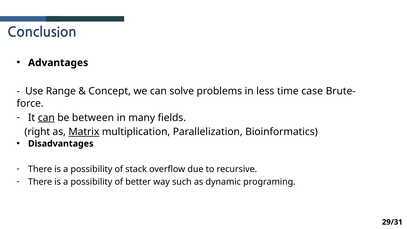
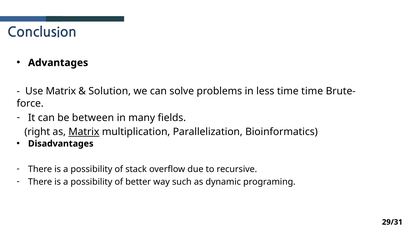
Use Range: Range -> Matrix (61, 91)
Concept: Concept -> Solution (110, 91)
time case: case -> time (312, 91)
can underline: present -> none (46, 118)
